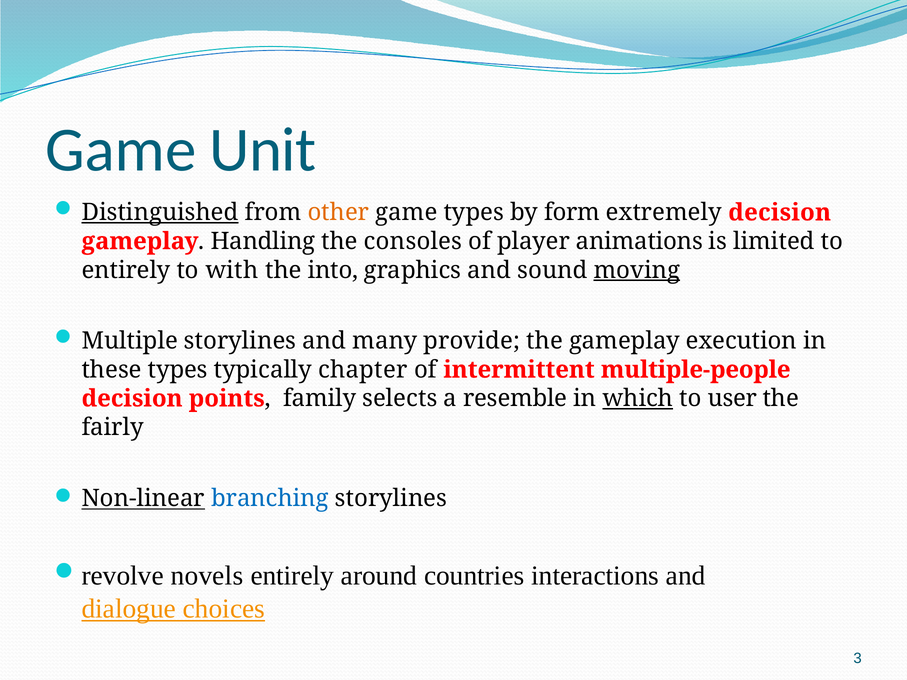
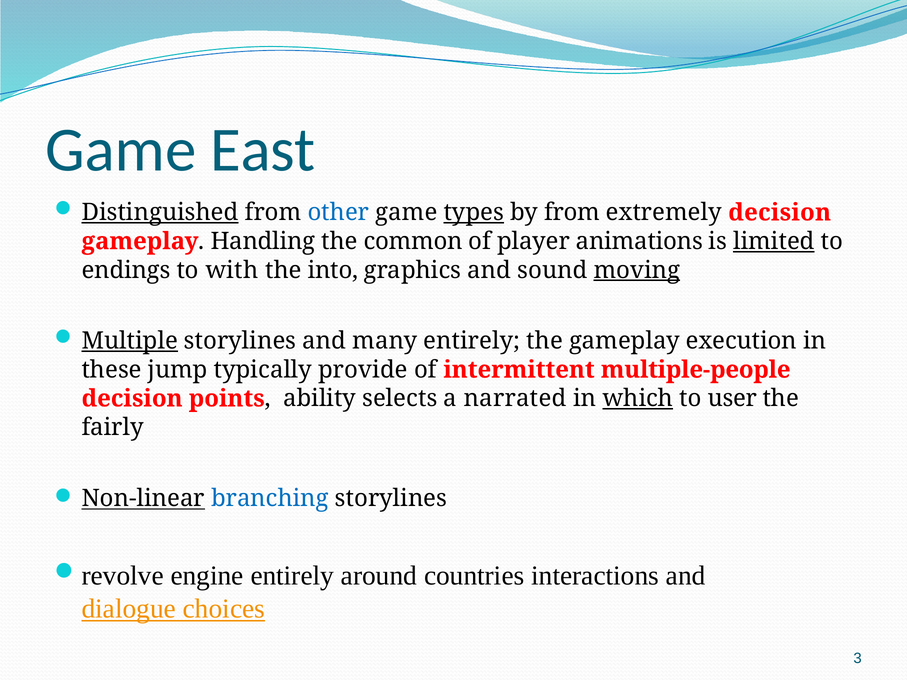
Unit: Unit -> East (263, 150)
other colour: orange -> blue (338, 213)
types underline: none -> present (474, 213)
by form: form -> from (572, 213)
consoles: consoles -> common (413, 241)
limited underline: none -> present (774, 241)
entirely: entirely -> endings (126, 270)
Multiple underline: none -> present (130, 341)
many provide: provide -> entirely (472, 341)
these types: types -> jump (178, 370)
chapter: chapter -> provide (363, 370)
family: family -> ability (320, 399)
resemble: resemble -> narrated (515, 399)
novels: novels -> engine (207, 576)
